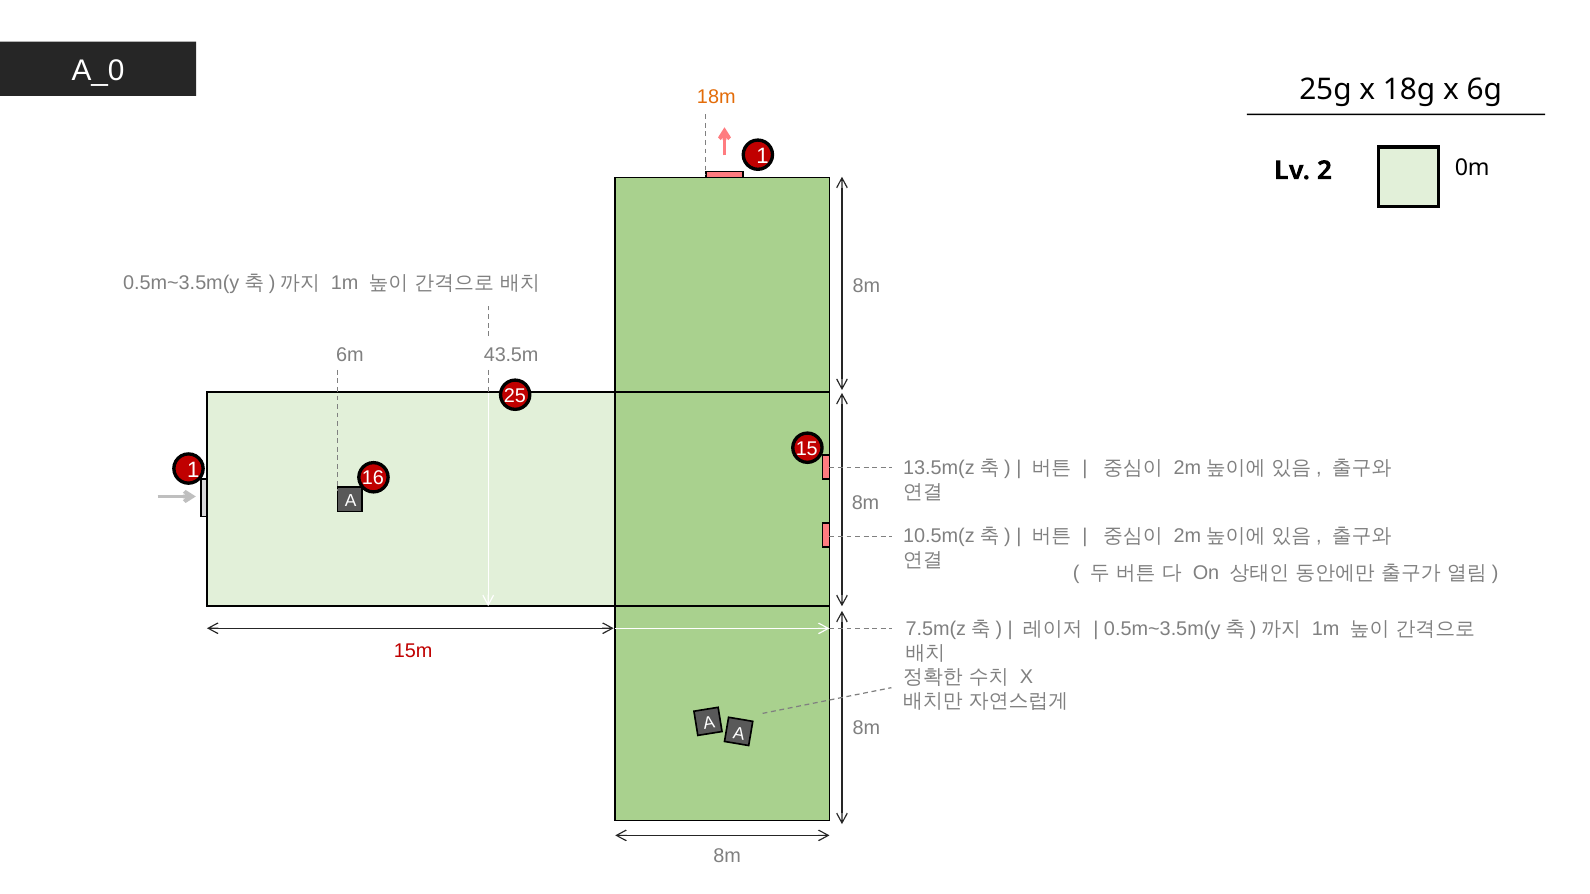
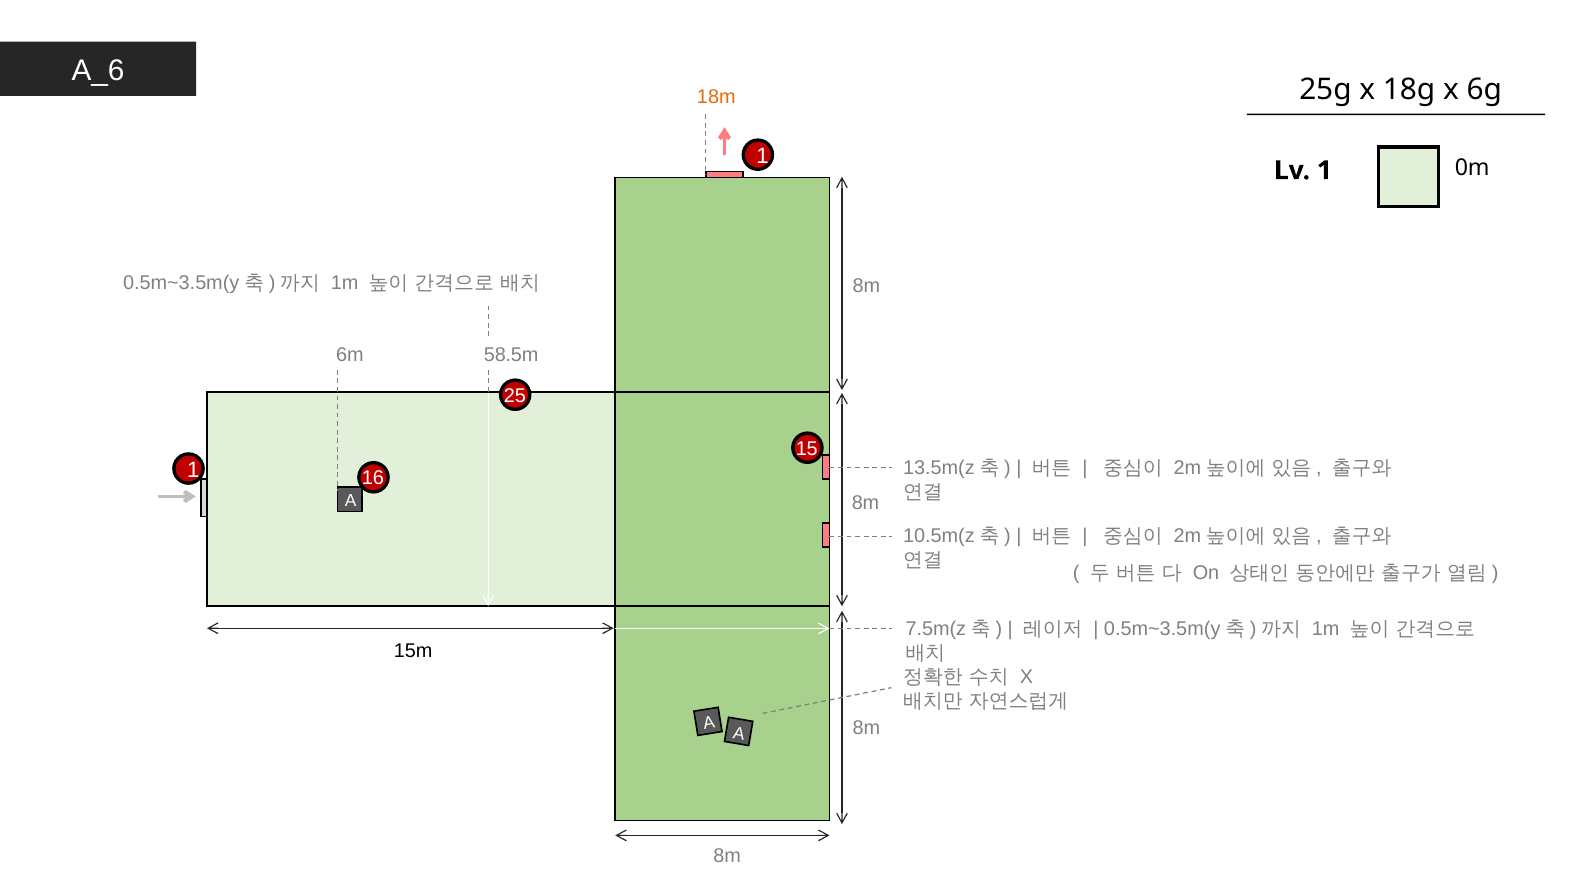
A_0: A_0 -> A_6 (98, 71)
Lv 2: 2 -> 1 (1324, 171)
43.5m: 43.5m -> 58.5m (511, 355)
15m colour: red -> black (413, 652)
